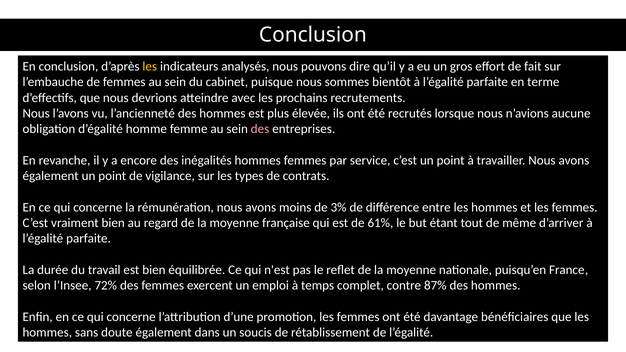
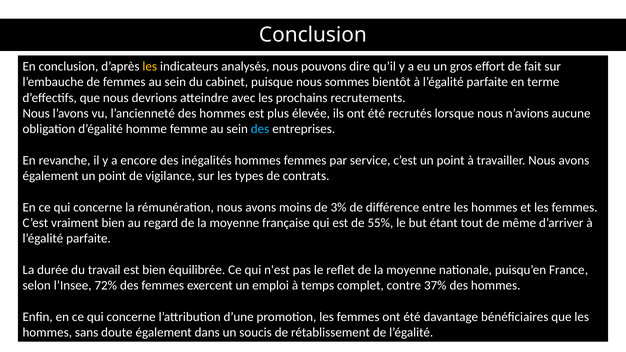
des colour: pink -> light blue (260, 129)
61%: 61% -> 55% (380, 223)
87%: 87% -> 37% (435, 286)
